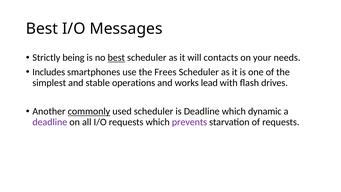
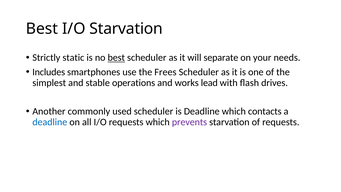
I/O Messages: Messages -> Starvation (126, 29)
being: being -> static (73, 58)
contacts: contacts -> separate (221, 58)
commonly underline: present -> none (89, 111)
dynamic: dynamic -> contacts (265, 111)
deadline colour: purple -> blue (50, 122)
